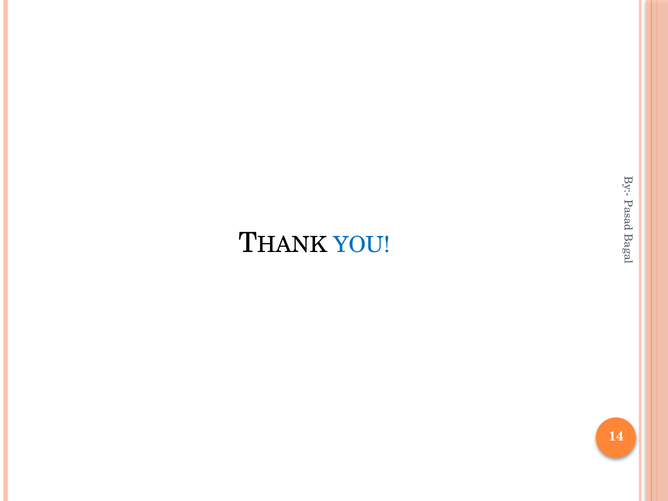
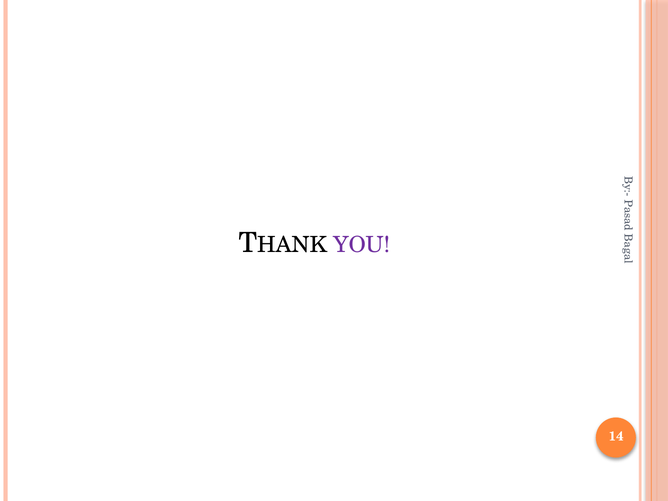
YOU colour: blue -> purple (362, 245)
